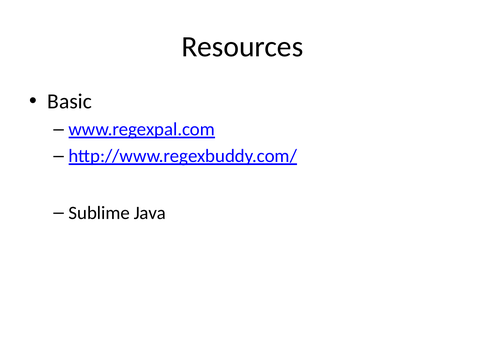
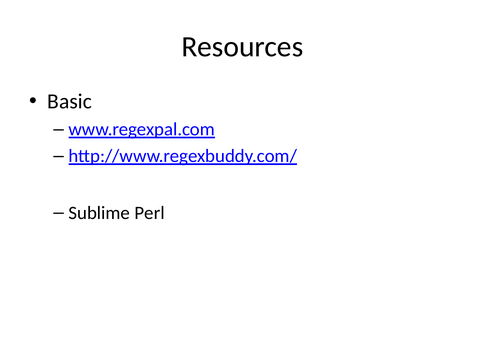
Java: Java -> Perl (150, 213)
